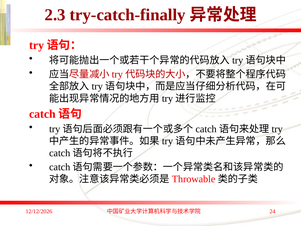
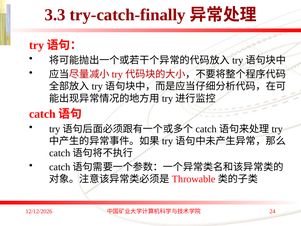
2.3: 2.3 -> 3.3 (55, 15)
